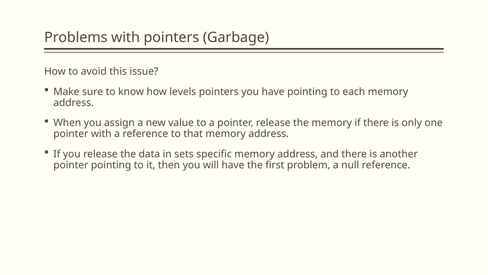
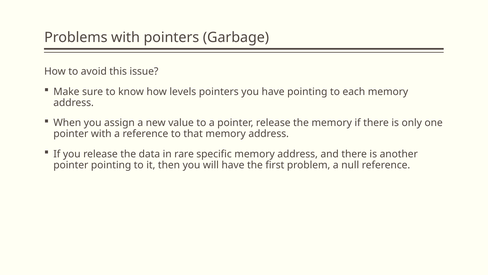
sets: sets -> rare (184, 154)
